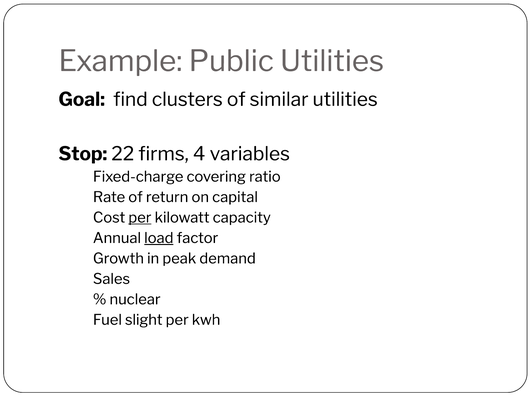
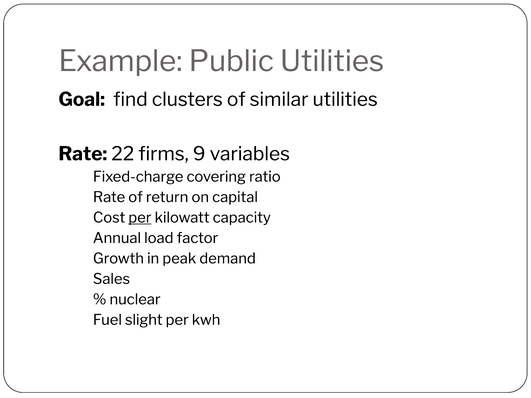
Stop: Stop -> Rate (83, 154)
4: 4 -> 9 (199, 154)
load underline: present -> none (159, 238)
